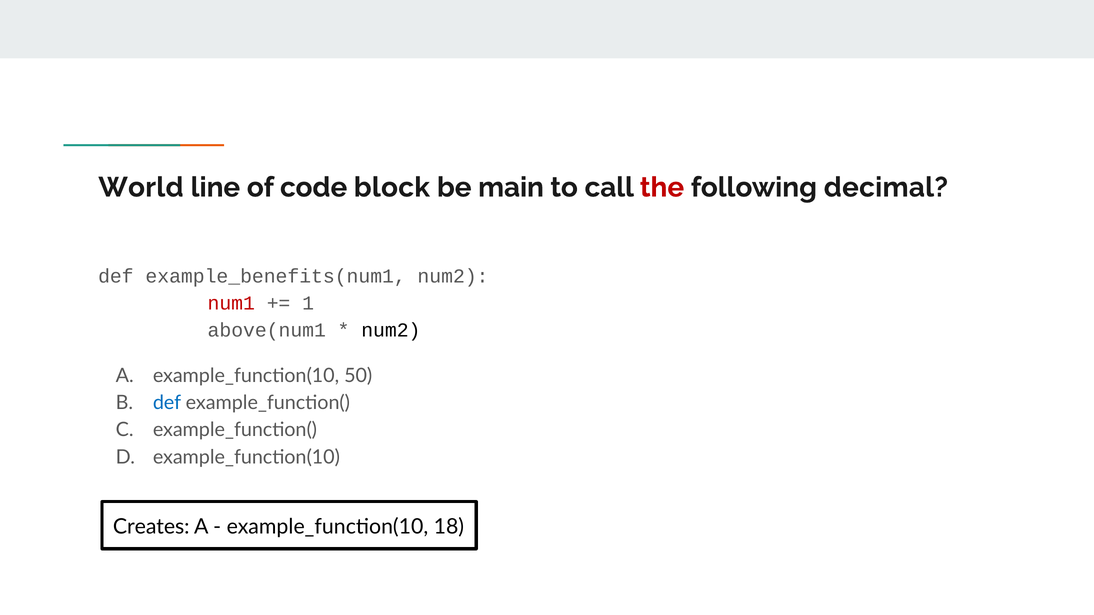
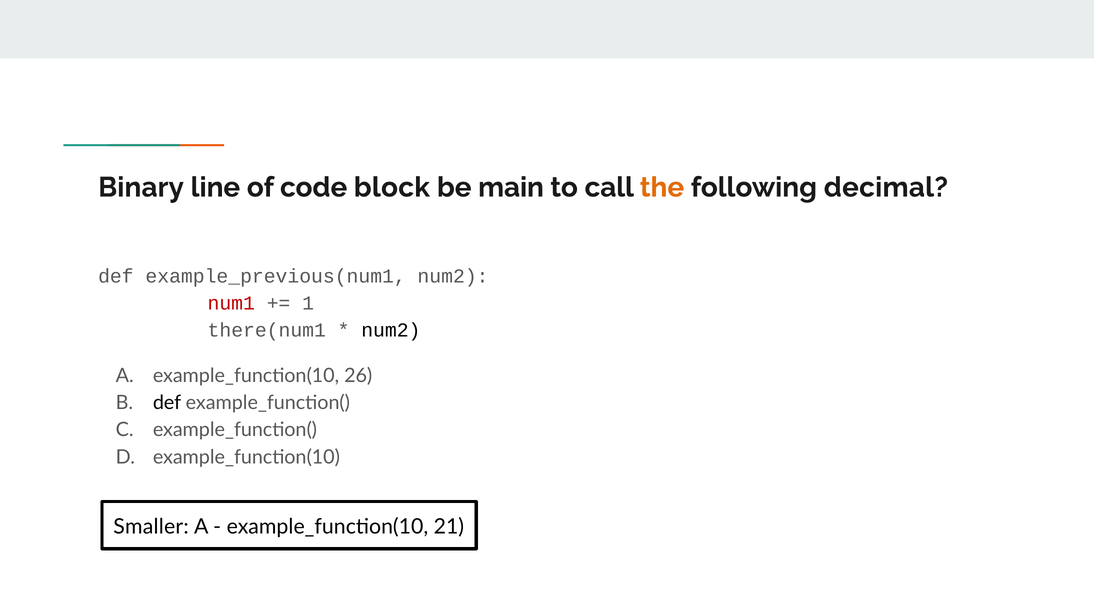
World: World -> Binary (141, 187)
the colour: red -> orange (662, 187)
example_benefits(num1: example_benefits(num1 -> example_previous(num1 (276, 276)
above(num1: above(num1 -> there(num1 (267, 331)
50: 50 -> 26 (358, 376)
def colour: blue -> black (167, 403)
Creates: Creates -> Smaller (151, 527)
18: 18 -> 21 (449, 527)
